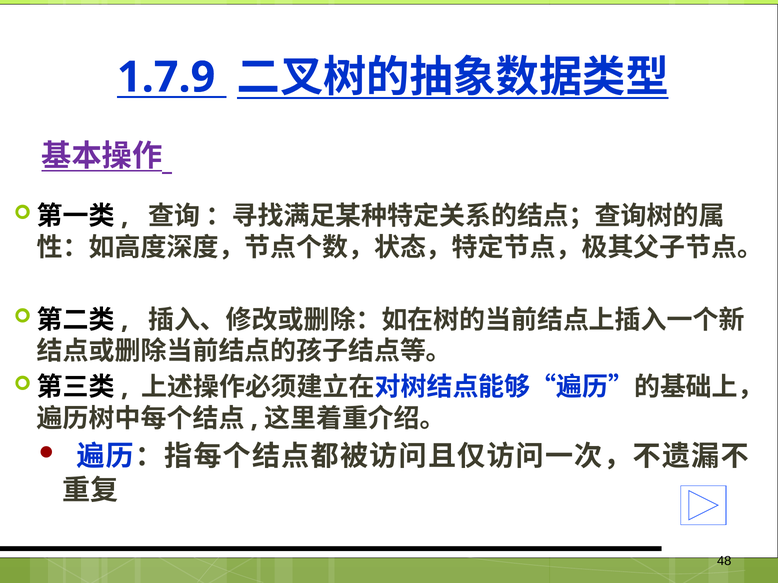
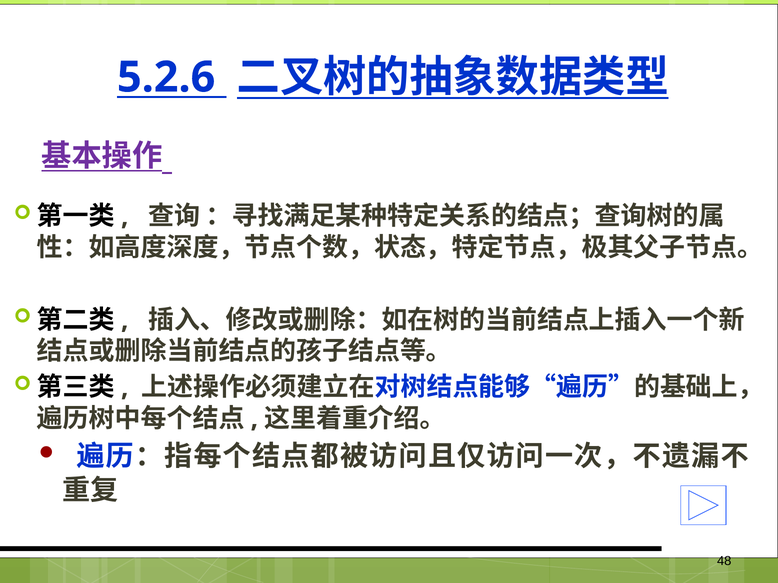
1.7.9: 1.7.9 -> 5.2.6 (166, 77)
